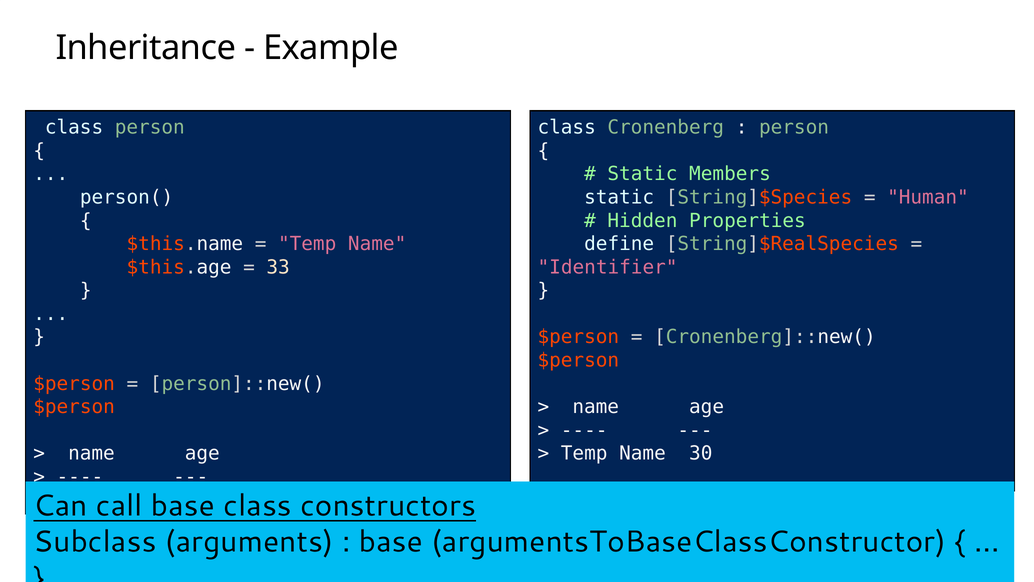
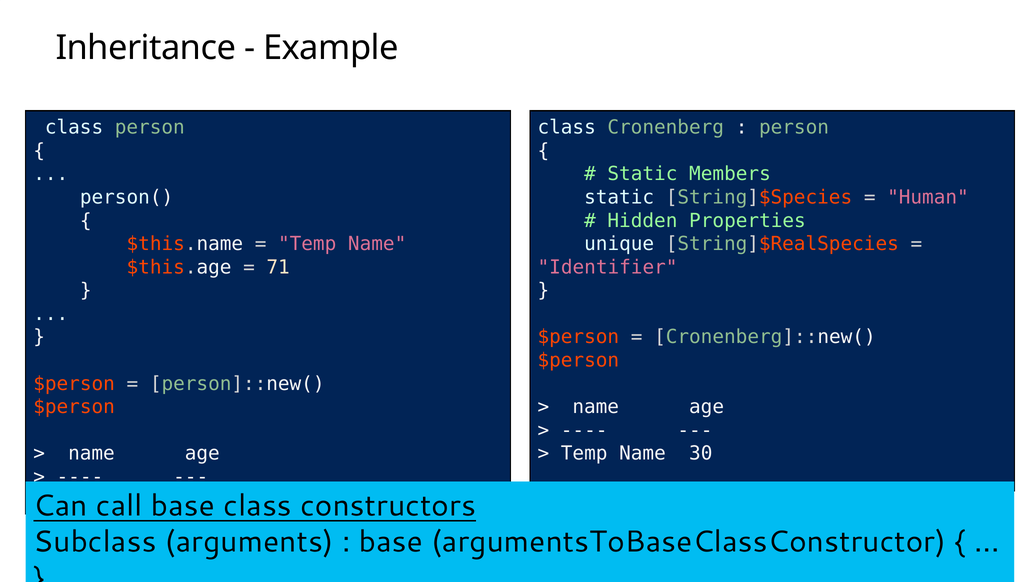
define: define -> unique (619, 244)
33: 33 -> 71 (278, 267)
